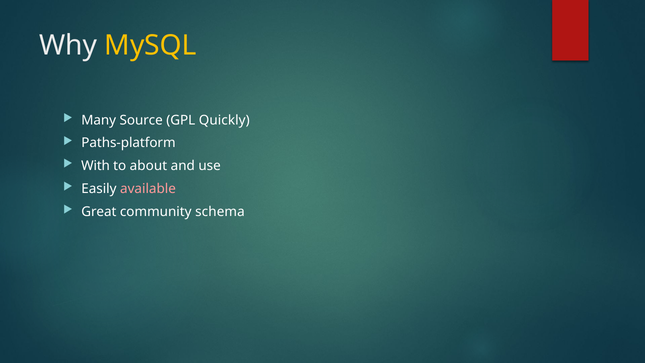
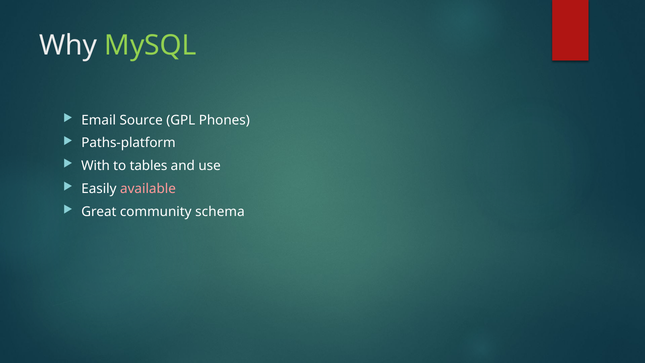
MySQL colour: yellow -> light green (151, 45)
Many: Many -> Email (99, 120)
Quickly: Quickly -> Phones (224, 120)
about: about -> tables (148, 166)
